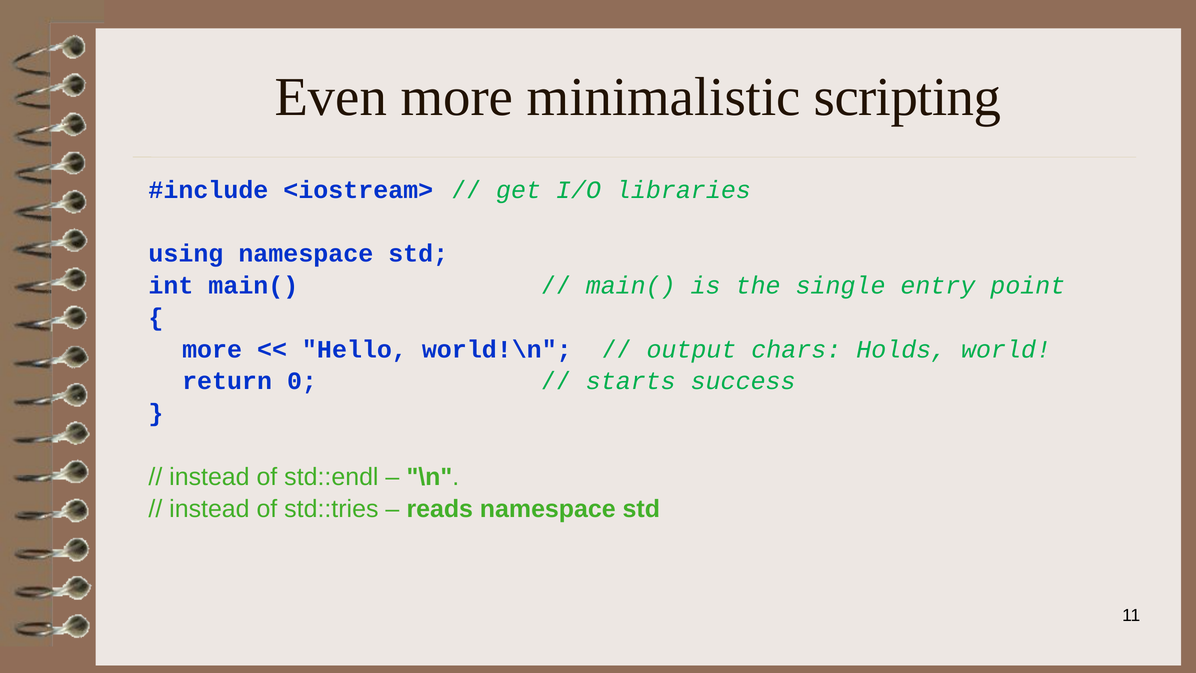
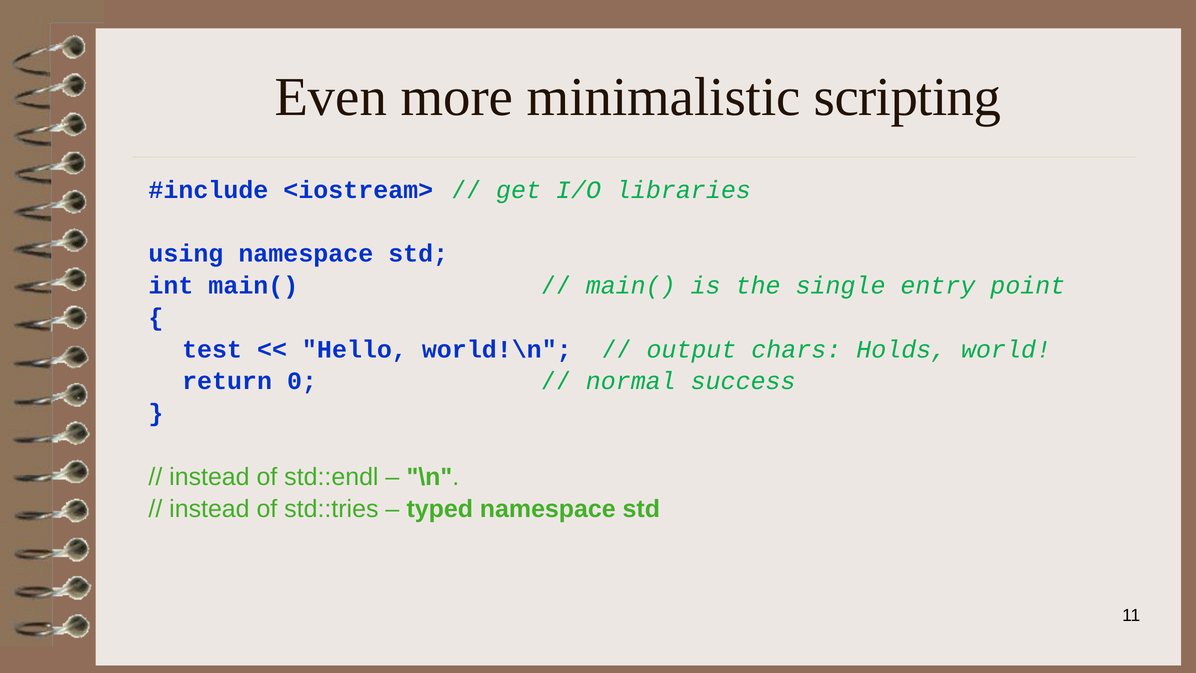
more: more -> test (212, 349)
starts: starts -> normal (631, 381)
reads: reads -> typed (440, 509)
